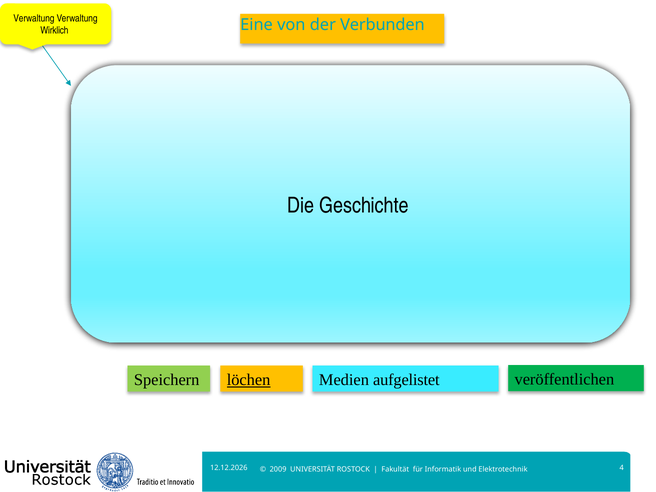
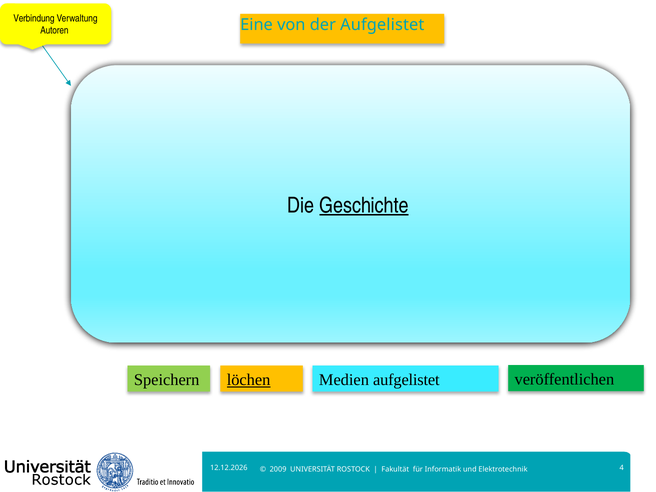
Verwaltung: Verwaltung -> Verbindung (34, 19)
der Verbunden: Verbunden -> Aufgelistet (382, 25)
Wirklich: Wirklich -> Autoren (54, 31)
Geschichte underline: none -> present (364, 205)
